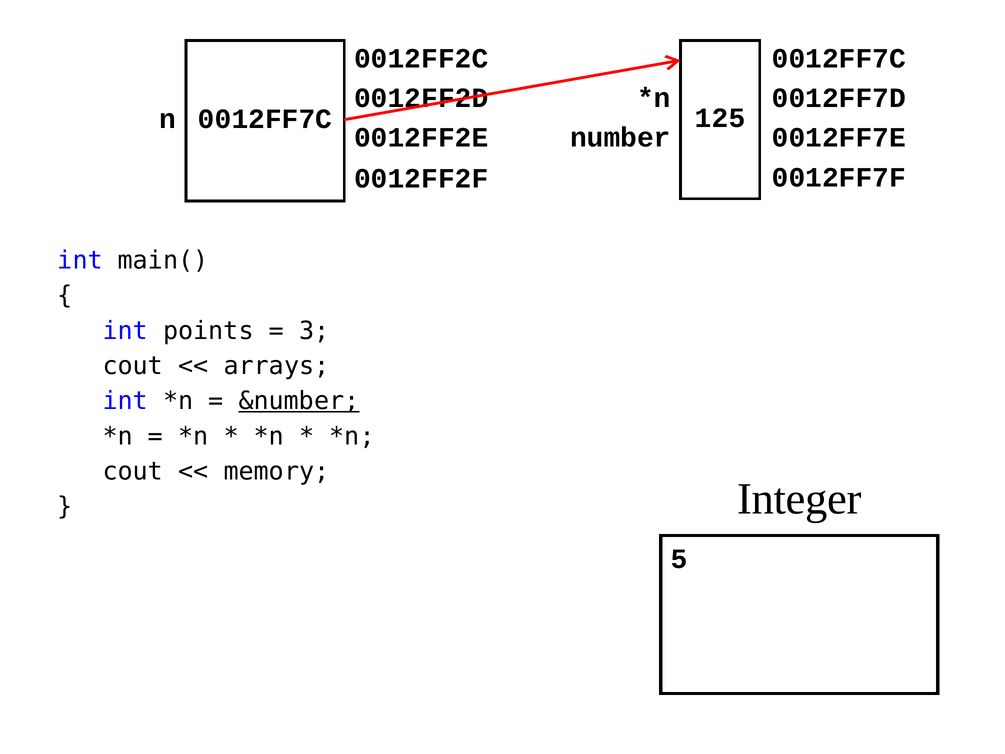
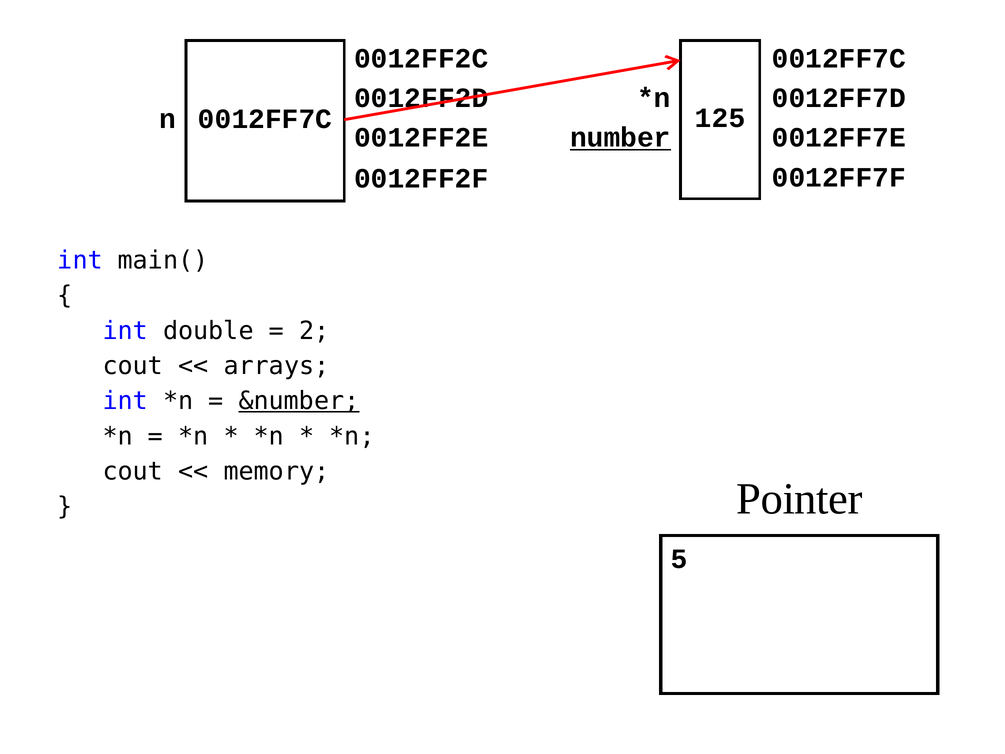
number underline: none -> present (620, 138)
points: points -> double (208, 331)
3: 3 -> 2 (314, 331)
Integer: Integer -> Pointer (799, 499)
